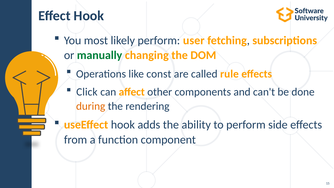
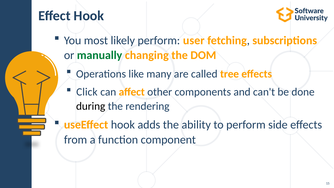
const: const -> many (159, 74)
rule: rule -> tree (230, 74)
during colour: orange -> black (91, 106)
